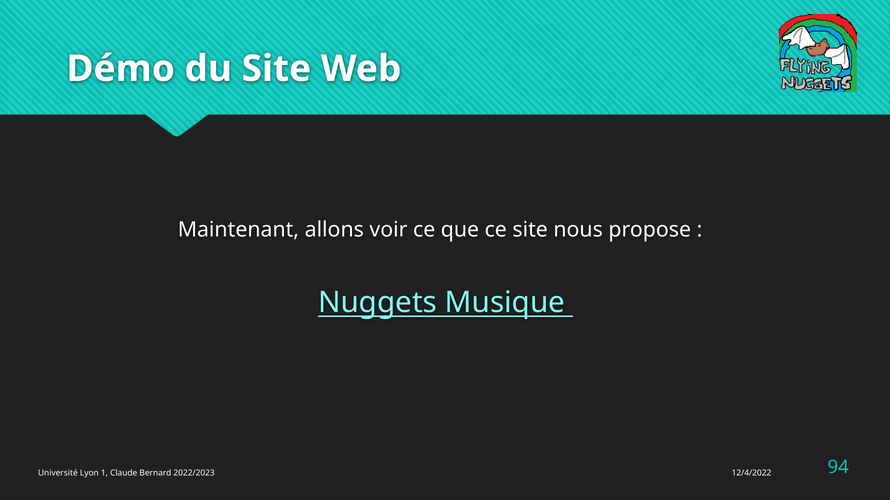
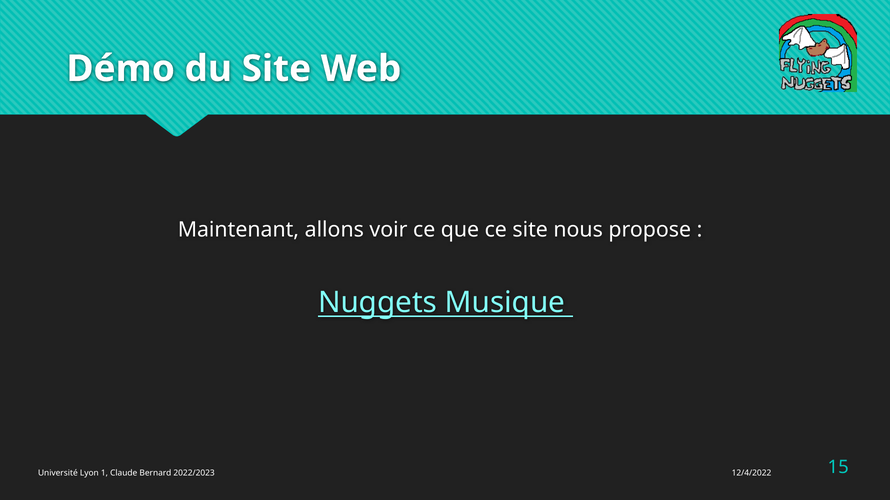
94: 94 -> 15 (838, 468)
